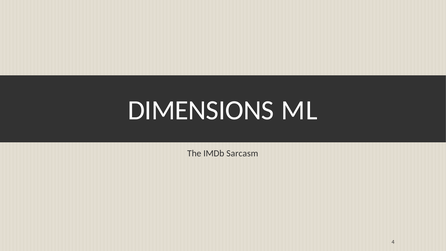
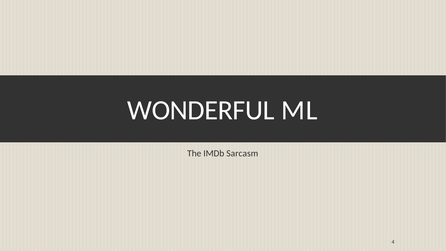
DIMENSIONS: DIMENSIONS -> WONDERFUL (201, 110)
